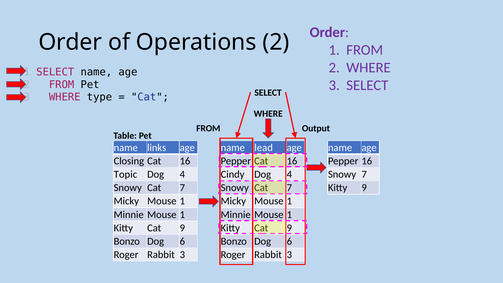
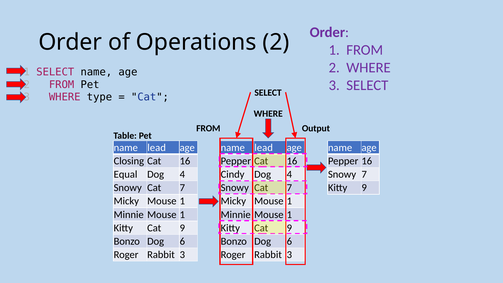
links: links -> lead (157, 148)
Topic: Topic -> Equal (126, 174)
